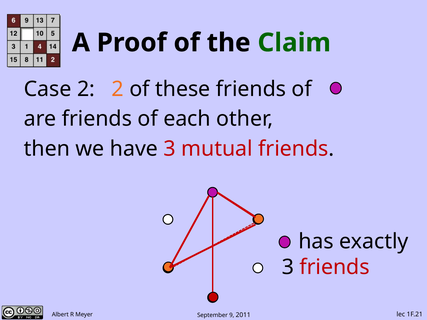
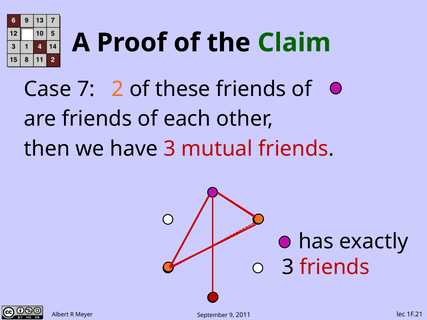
Case 2: 2 -> 7 (86, 89)
